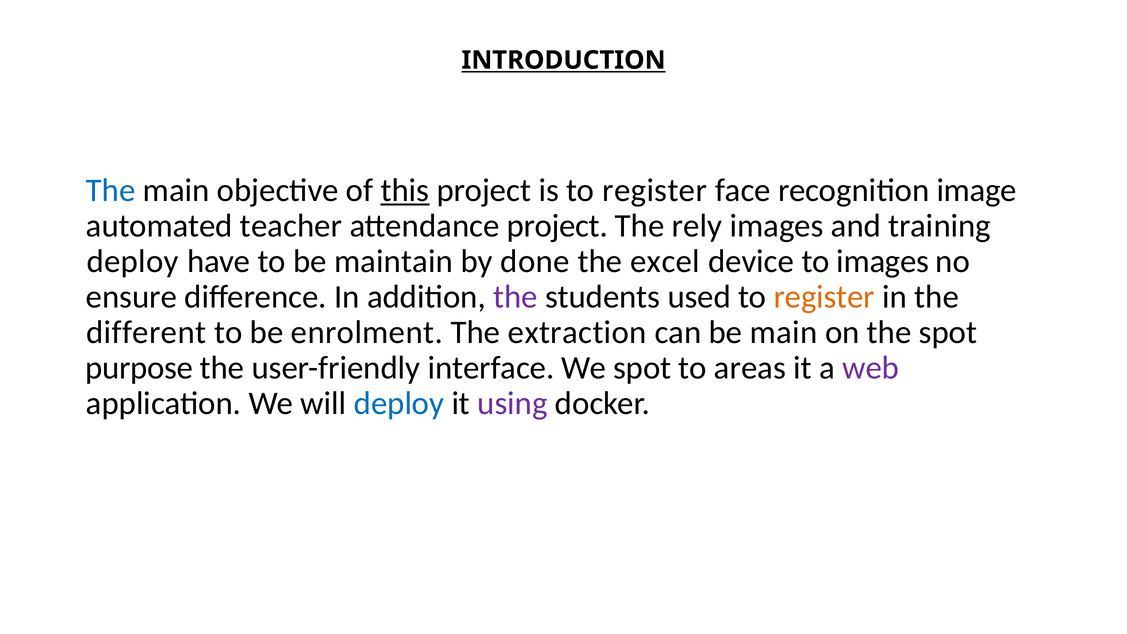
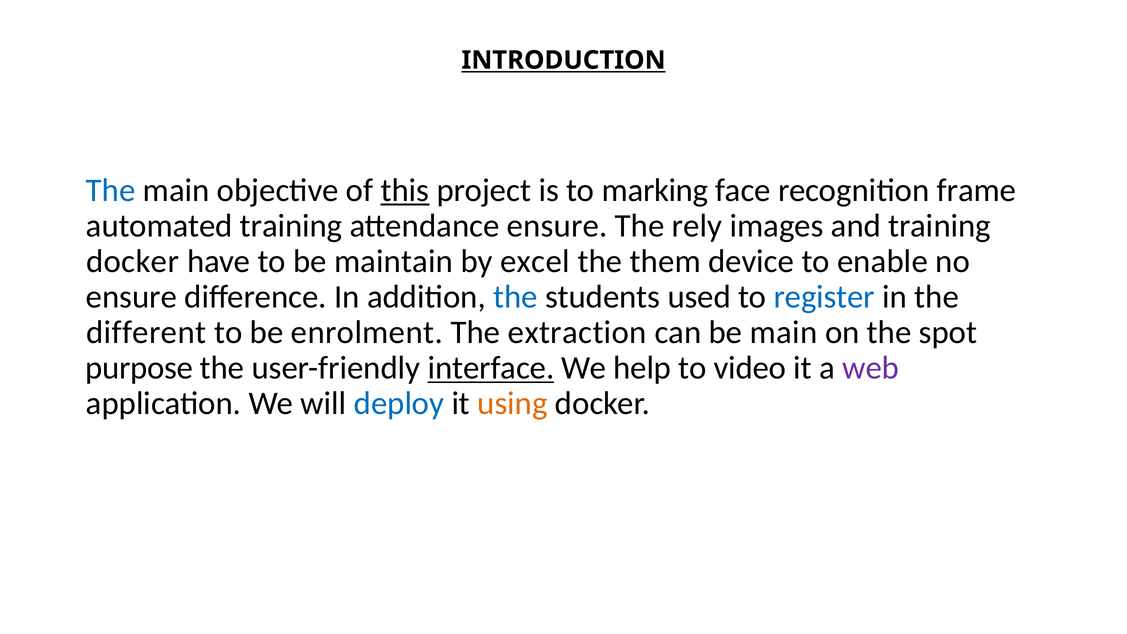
is to register: register -> marking (655, 191)
image: image -> frame (976, 191)
automated teacher: teacher -> training (291, 226)
attendance project: project -> ensure (557, 226)
deploy: deploy -> docker (133, 262)
done: done -> excel (535, 262)
excel: excel -> them (665, 262)
to images: images -> enable (882, 262)
the colour: purple -> blue (515, 297)
register colour: orange -> blue (824, 297)
interface underline: none -> present (491, 368)
We spot: spot -> help (642, 368)
areas: areas -> video (750, 368)
using colour: purple -> orange (513, 404)
